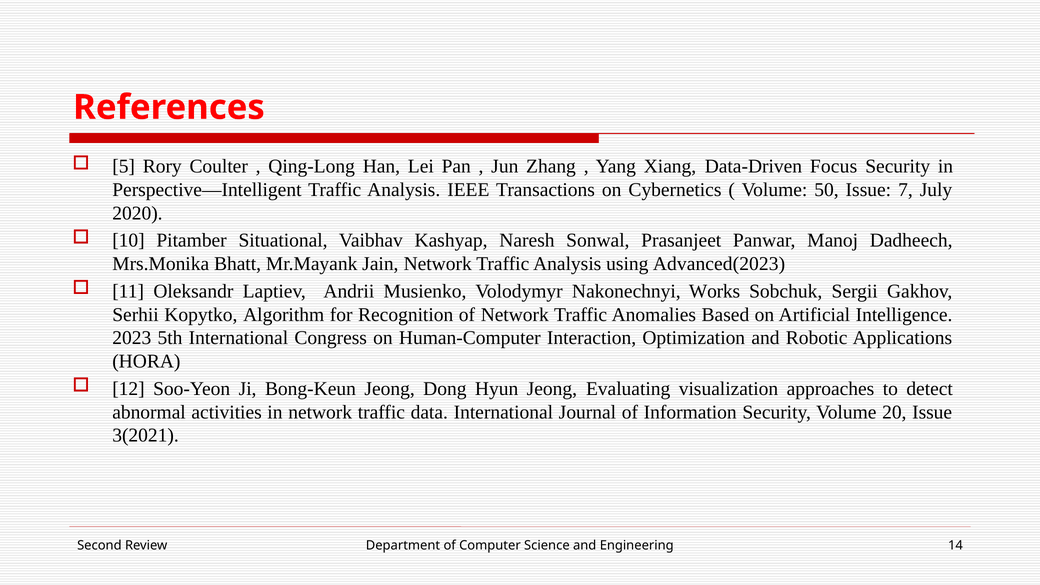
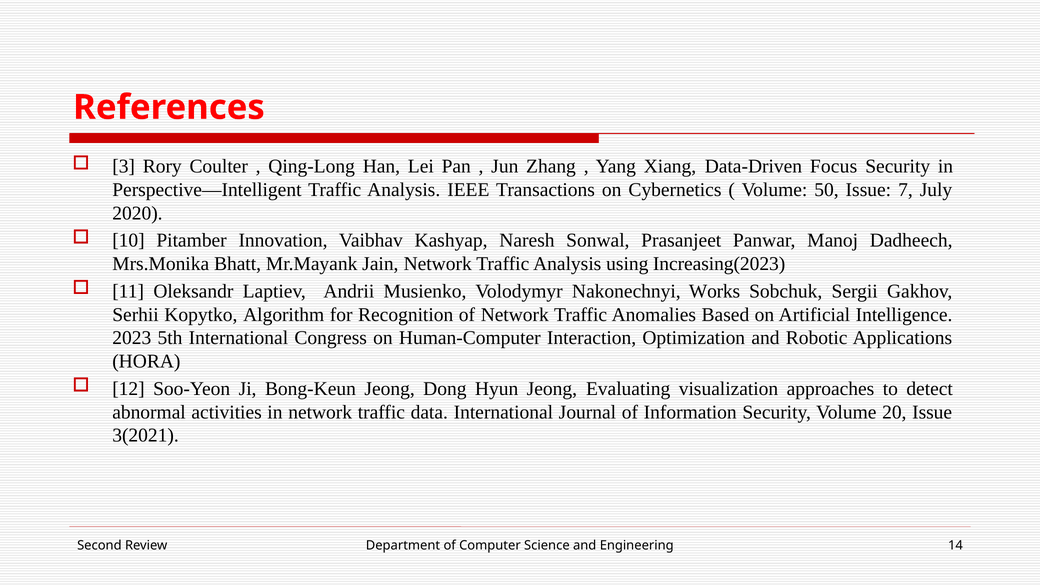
5: 5 -> 3 (124, 166)
Situational: Situational -> Innovation (283, 241)
Advanced(2023: Advanced(2023 -> Increasing(2023 (719, 264)
